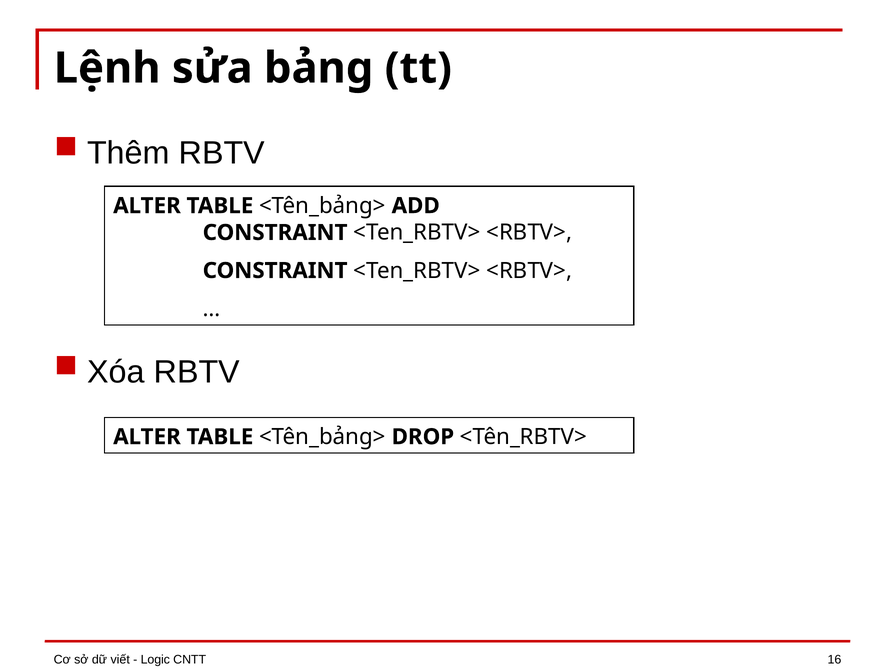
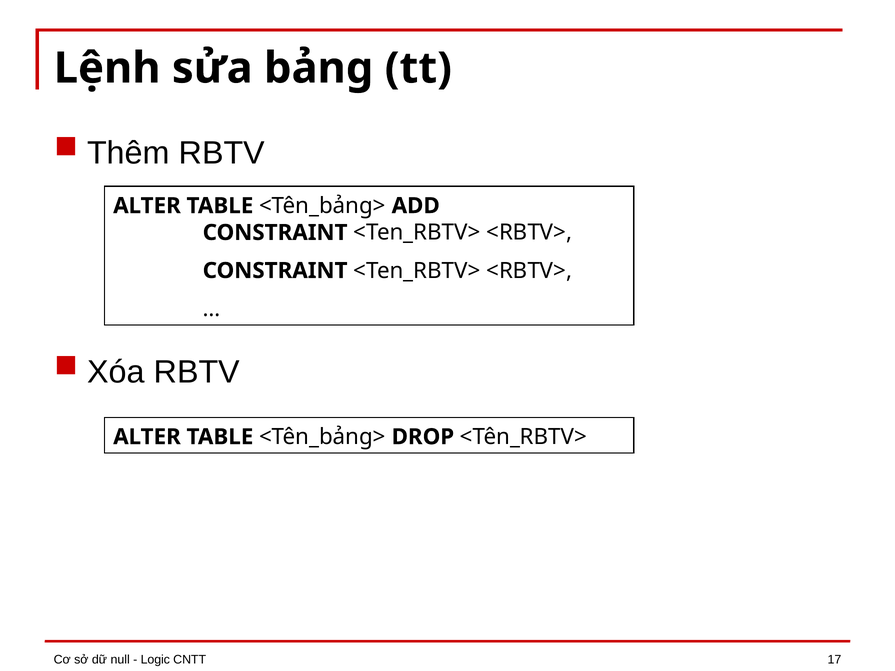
viết: viết -> null (120, 660)
16: 16 -> 17 (834, 660)
